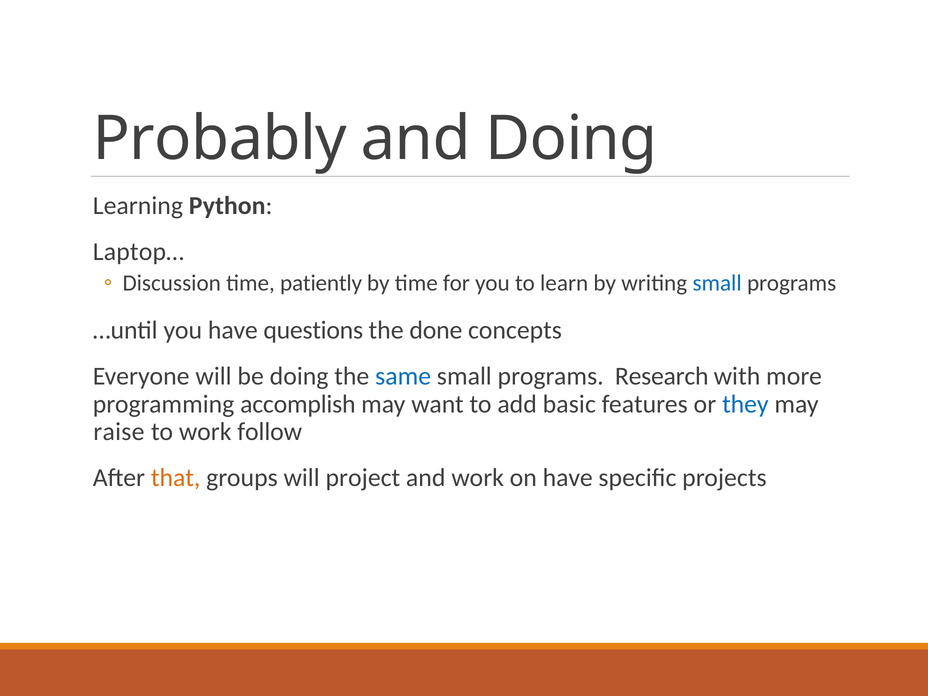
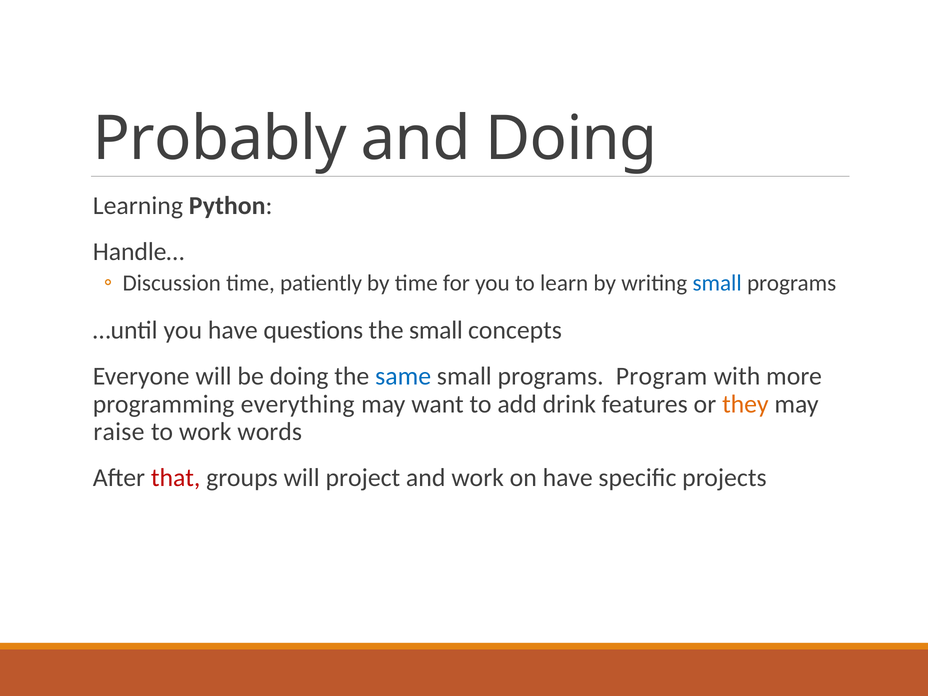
Laptop…: Laptop… -> Handle… (139, 252)
the done: done -> small (436, 330)
Research: Research -> Program (662, 376)
accomplish: accomplish -> everything (298, 404)
basic: basic -> drink (569, 404)
they colour: blue -> orange (745, 404)
follow: follow -> words (270, 432)
that colour: orange -> red (176, 478)
